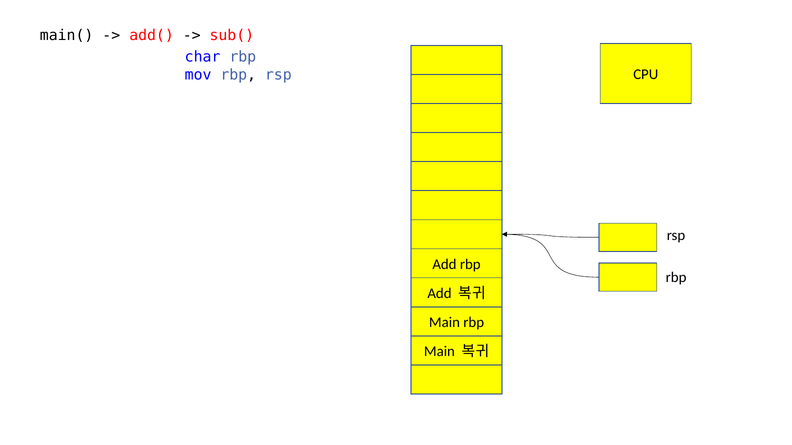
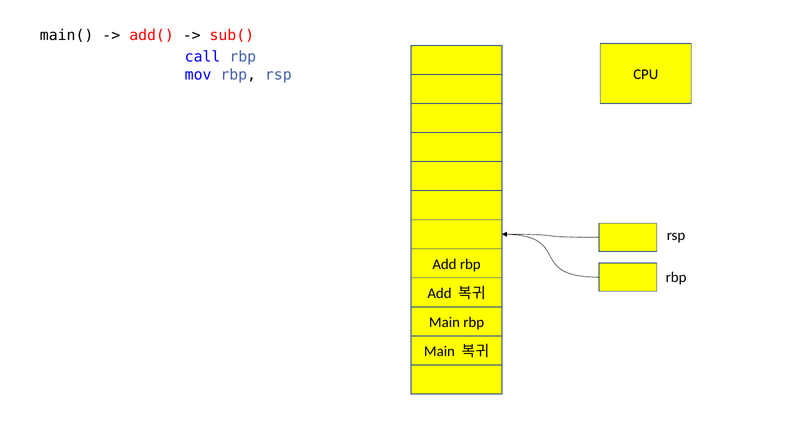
char: char -> call (203, 57)
